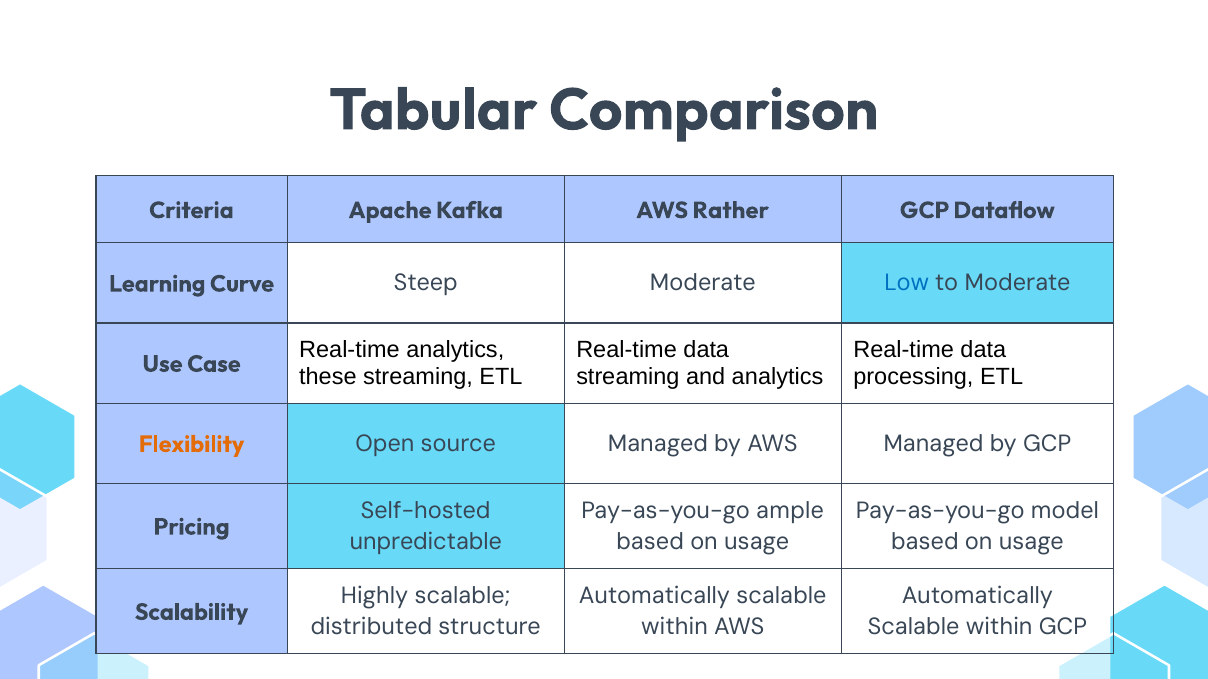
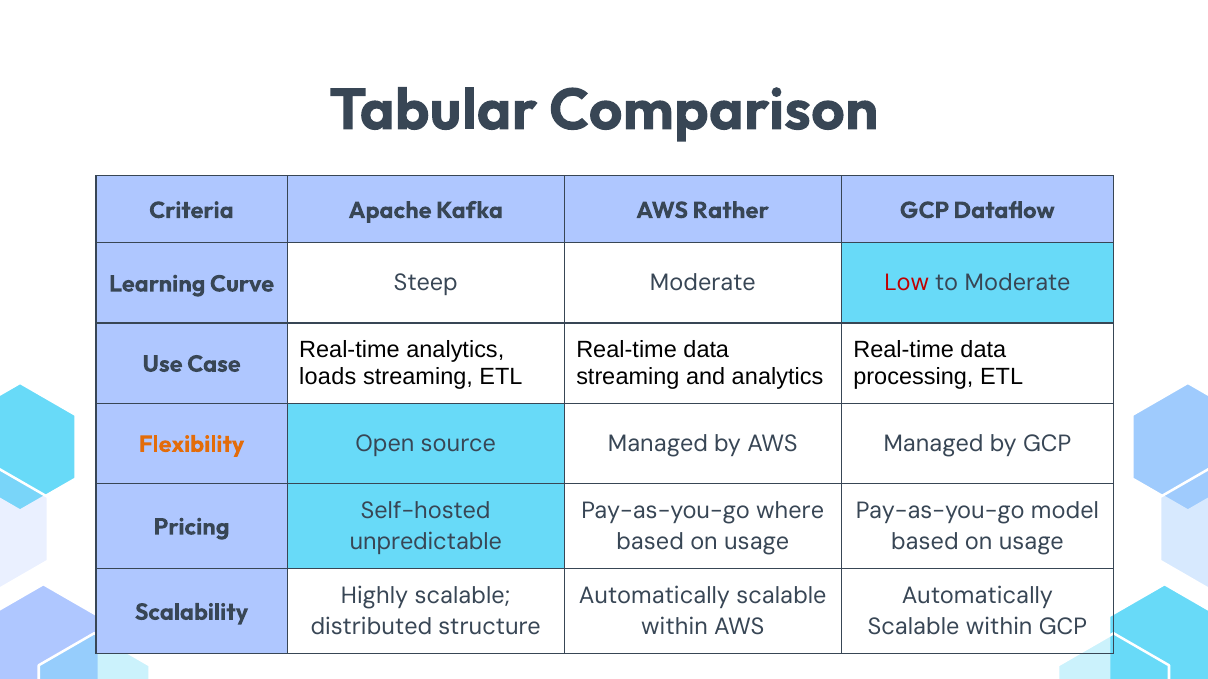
Low colour: blue -> red (907, 283)
these: these -> loads (328, 377)
ample: ample -> where (790, 511)
